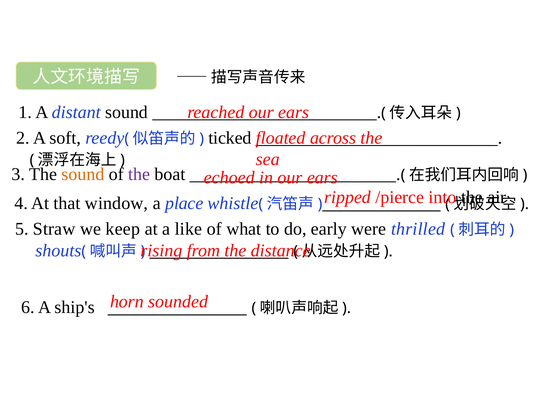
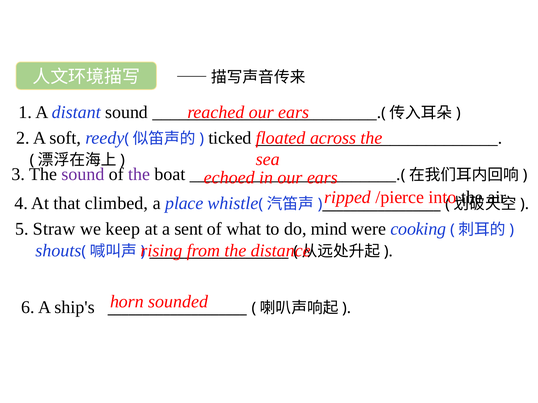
sound colour: orange -> purple (83, 174)
window: window -> climbed (117, 204)
like: like -> sent (189, 229)
early: early -> mind (329, 229)
thrilled: thrilled -> cooking (418, 229)
